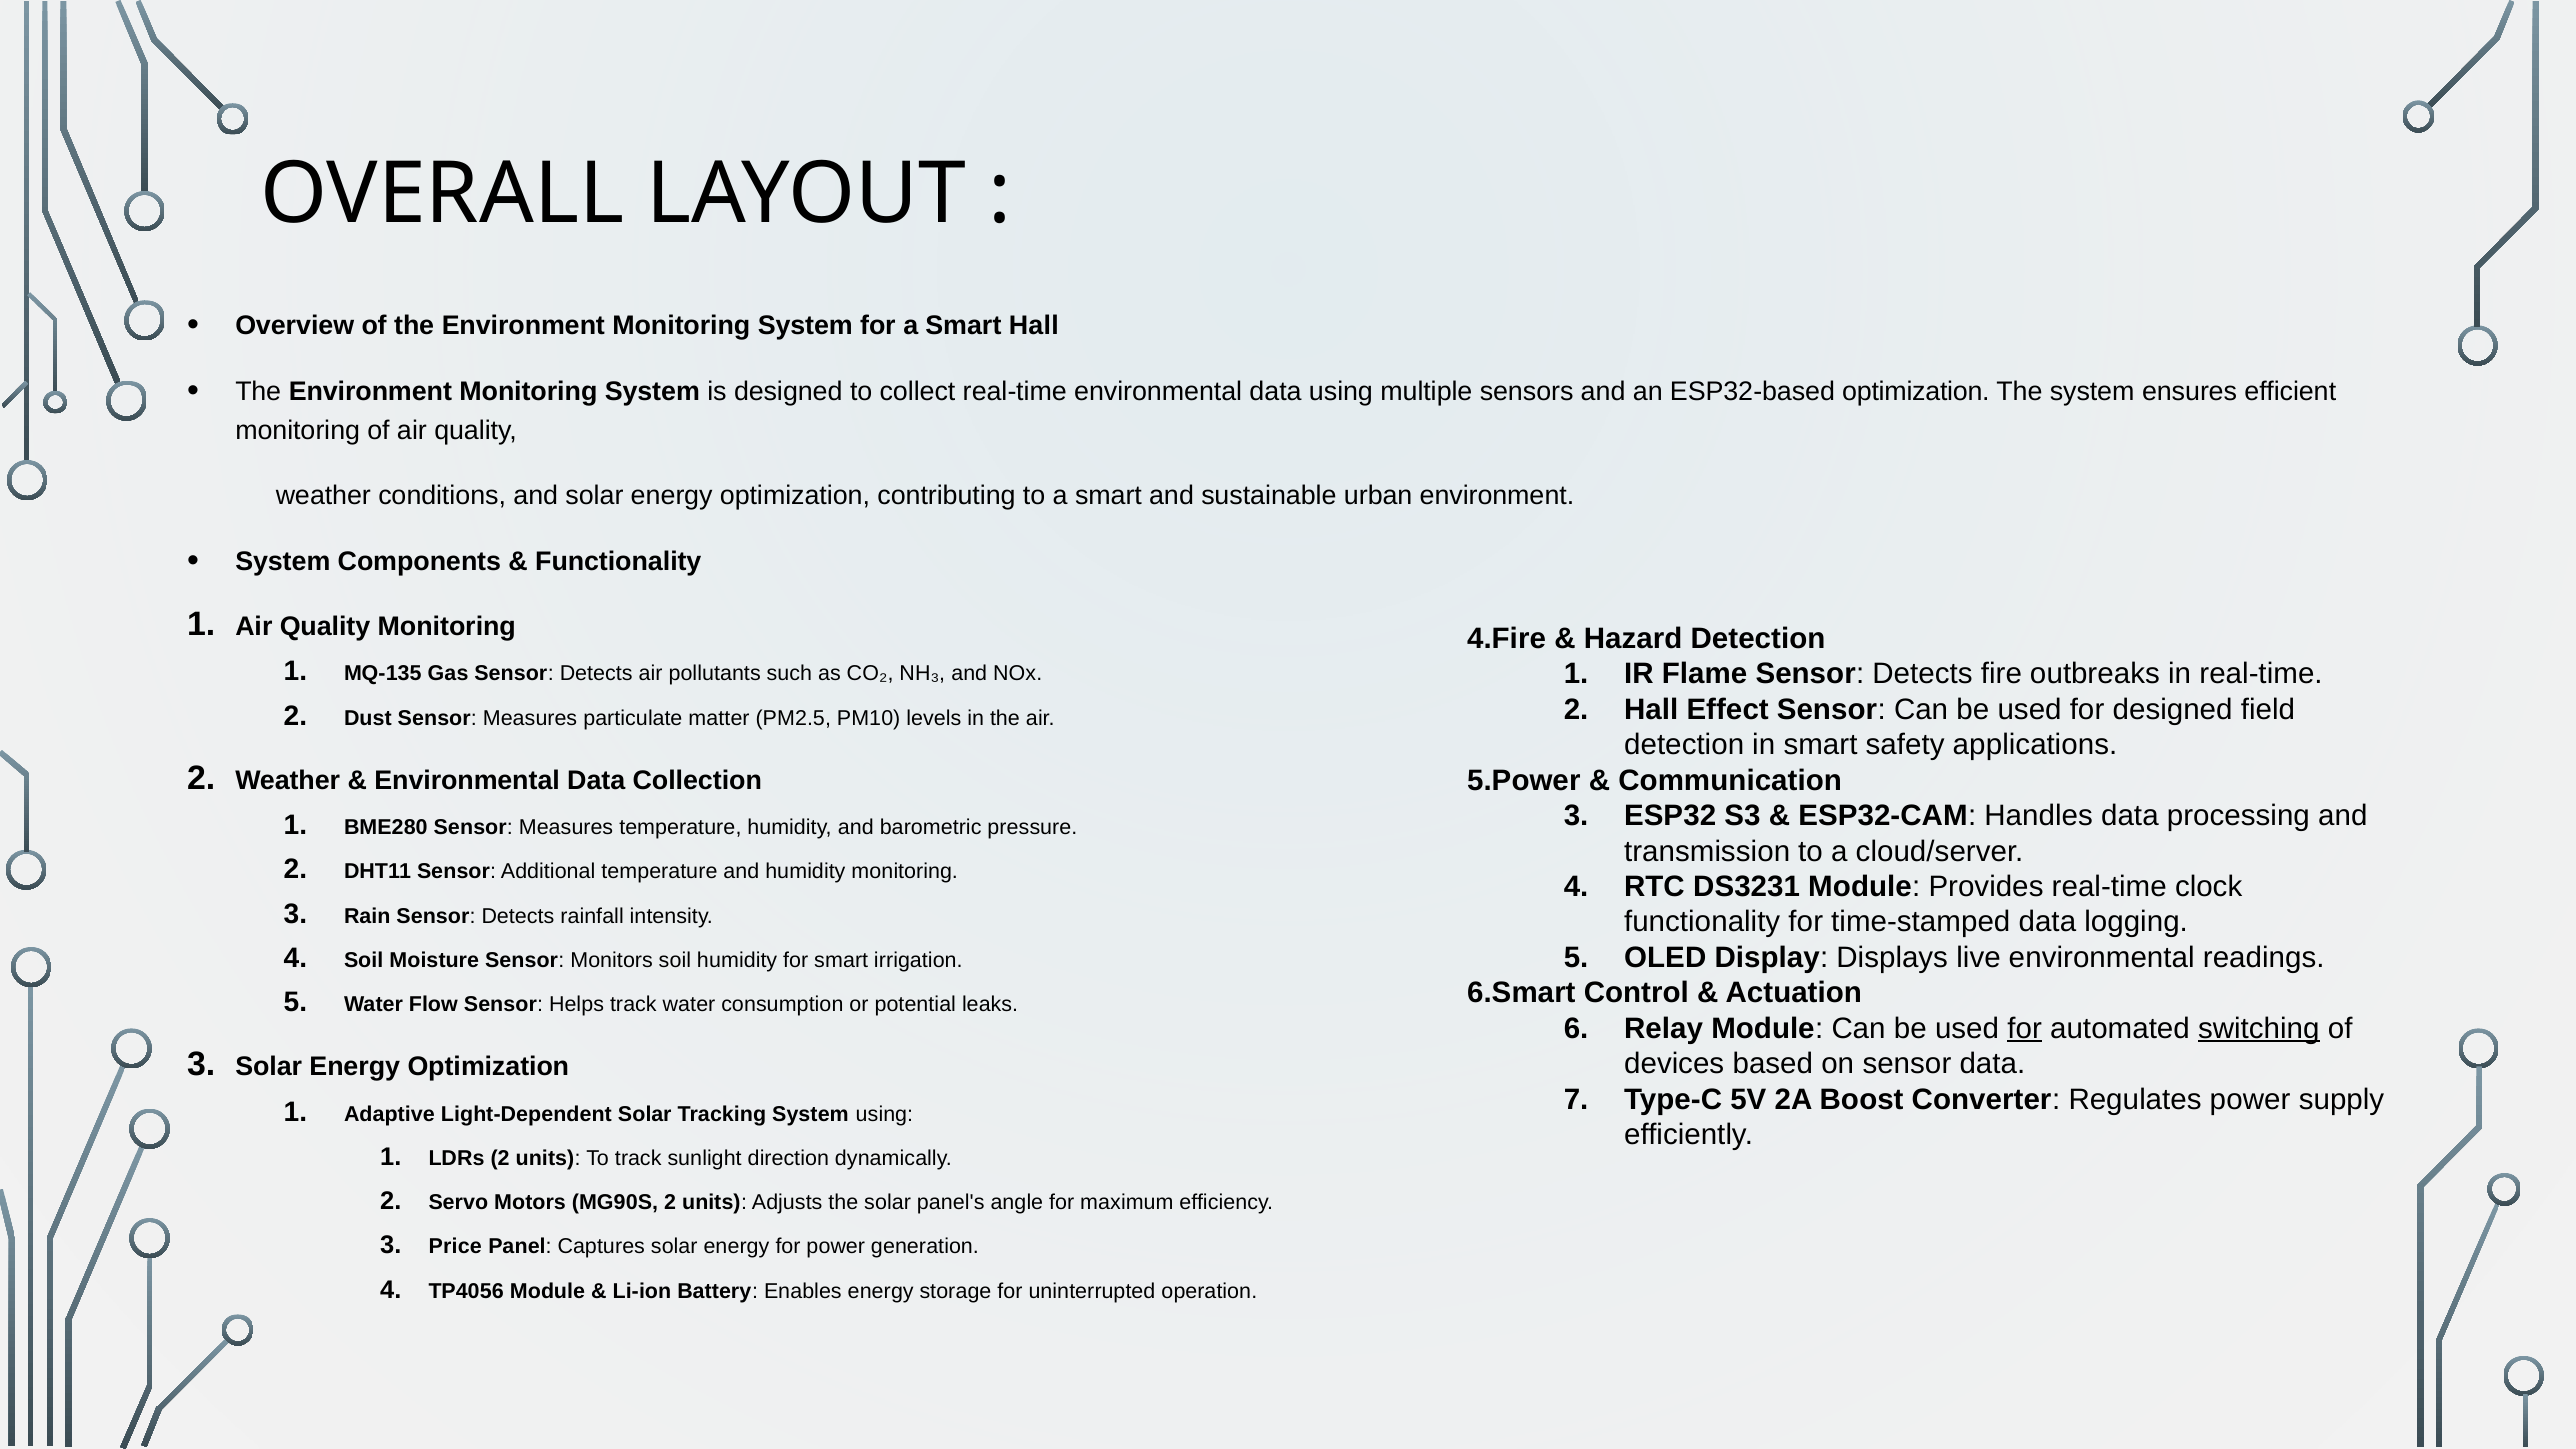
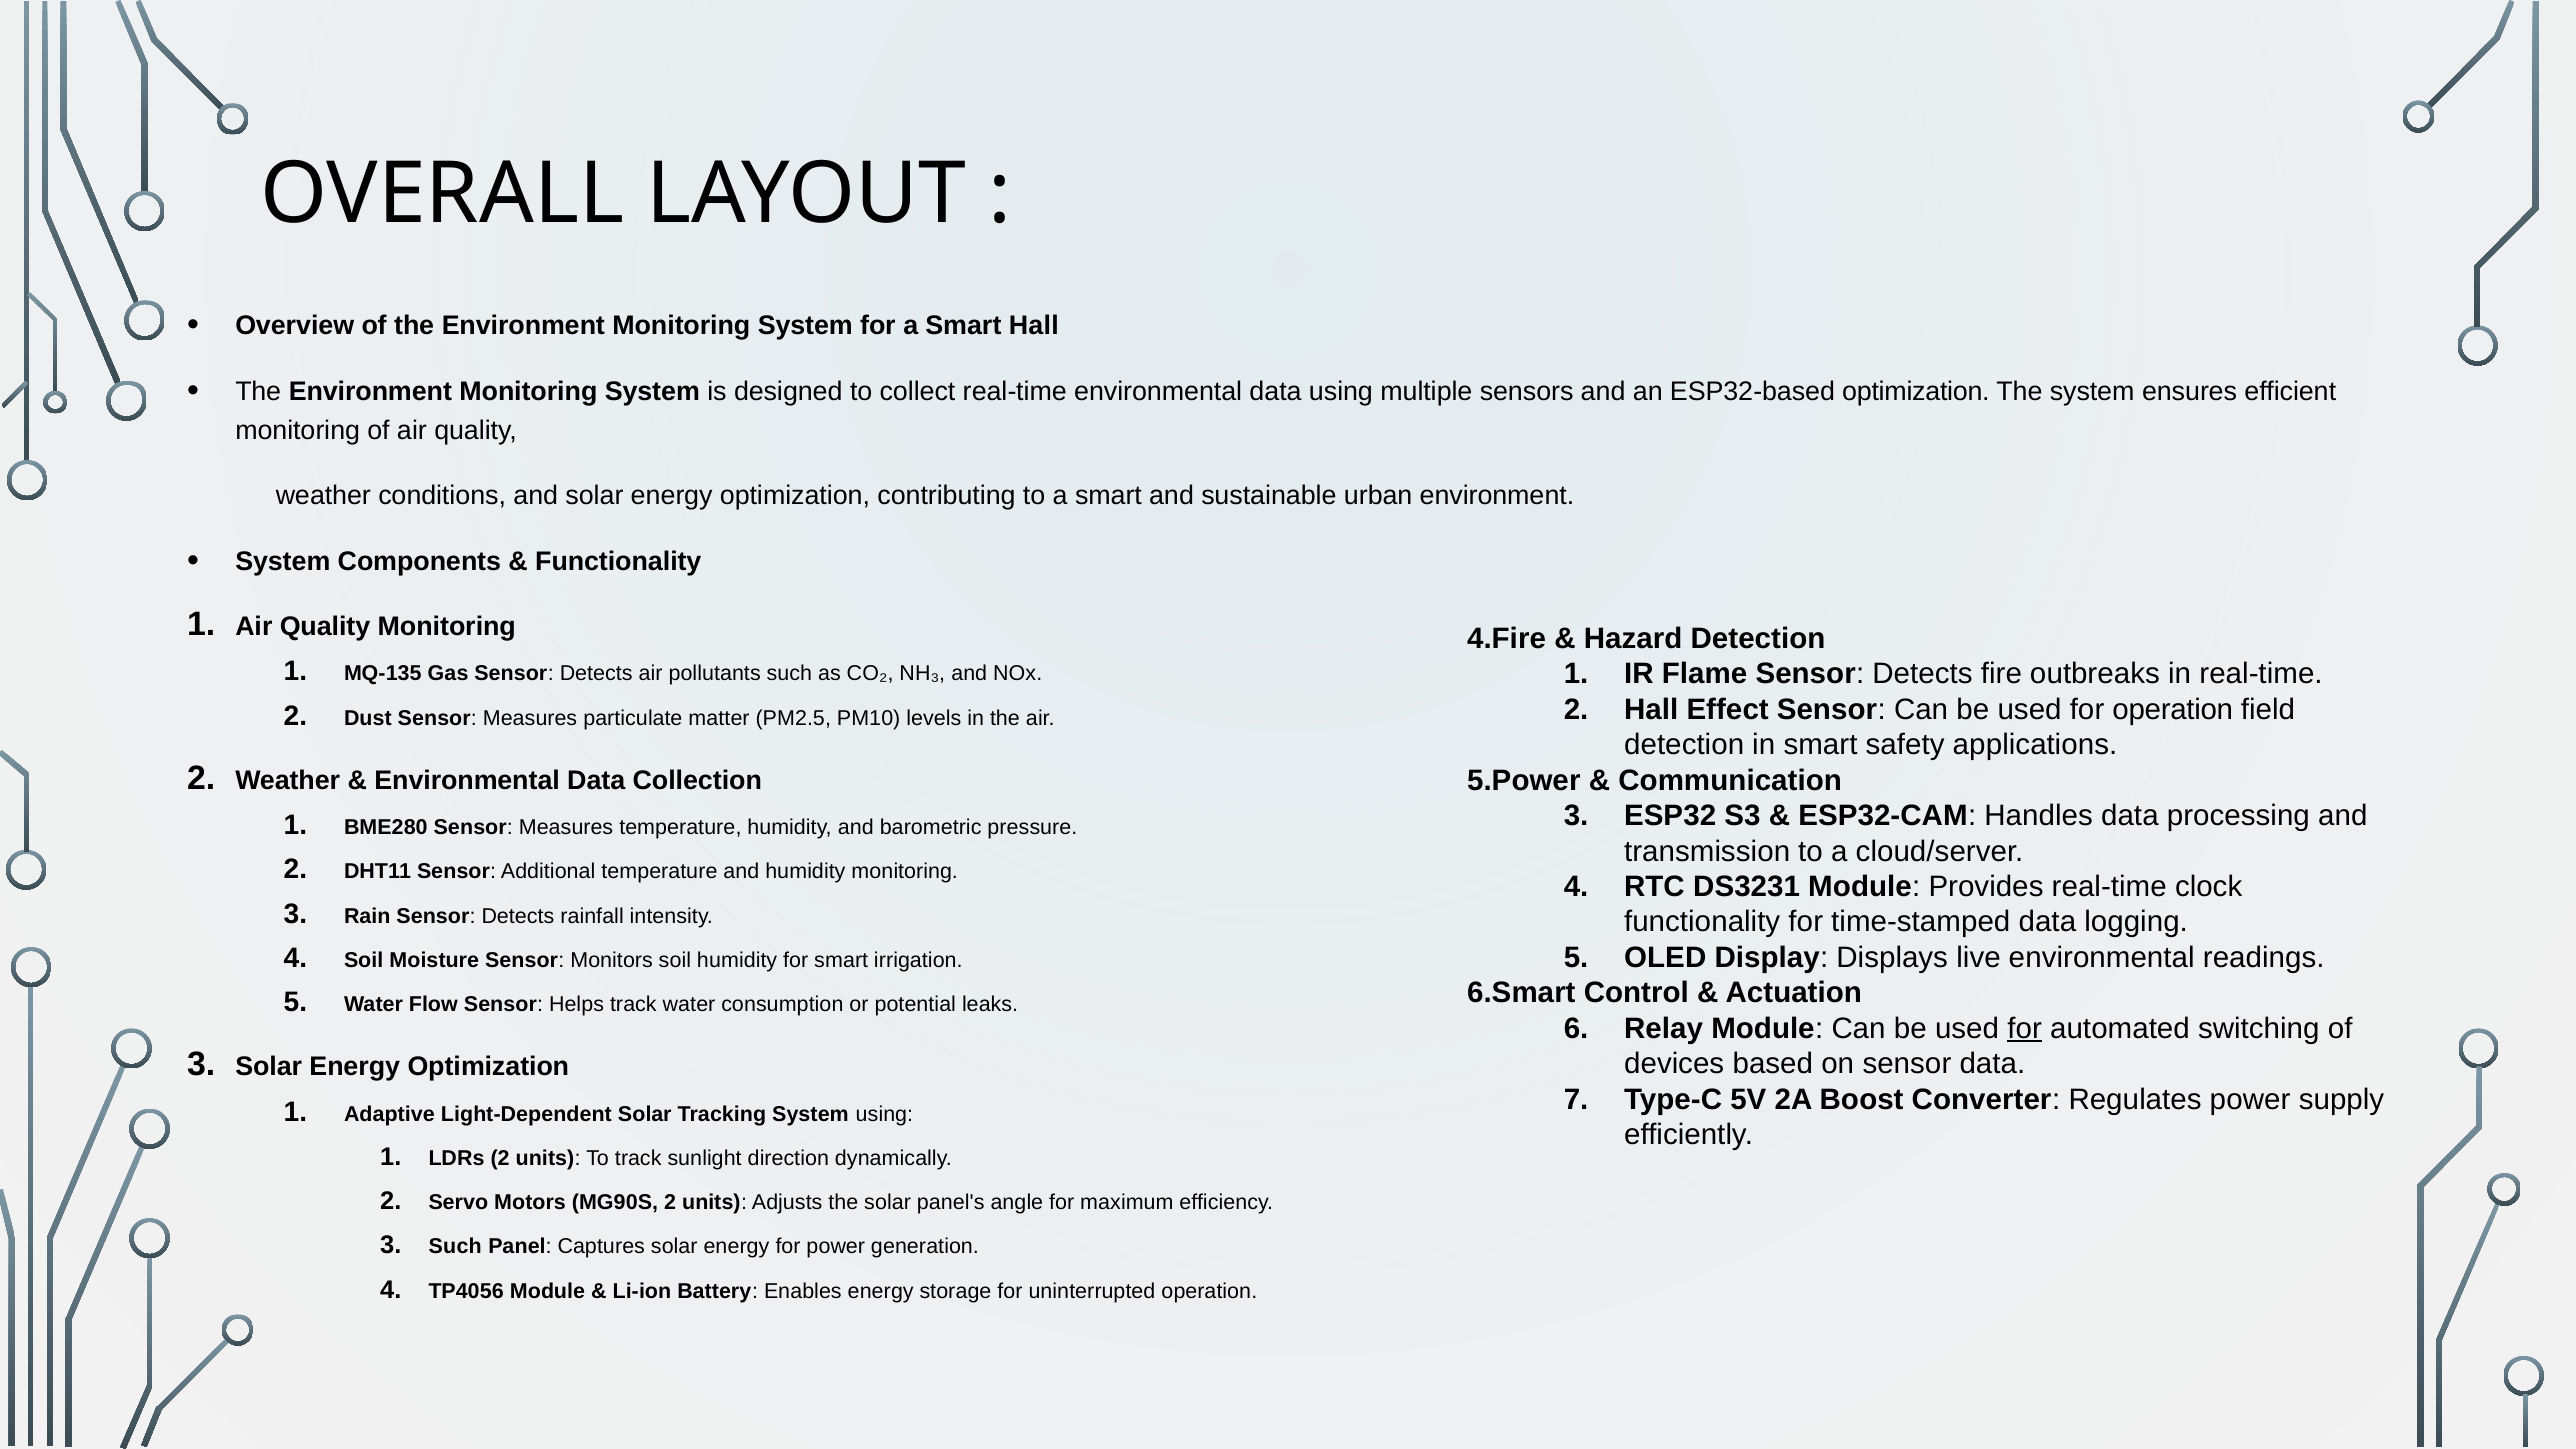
for designed: designed -> operation (2173, 710)
switching underline: present -> none (2259, 1029)
Price: Price -> Such (455, 1247)
